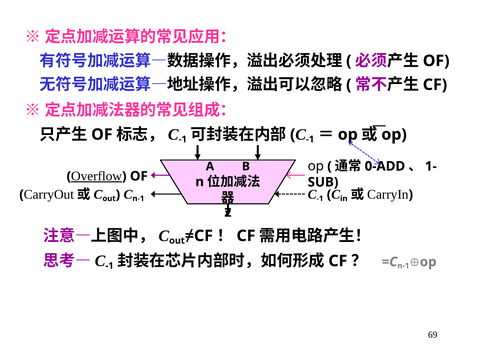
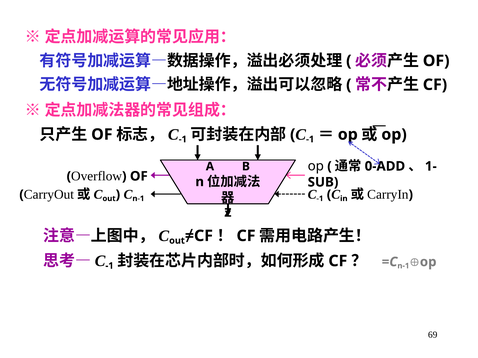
Overflow underline: present -> none (97, 176)
